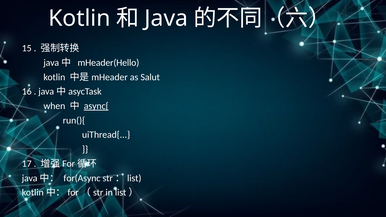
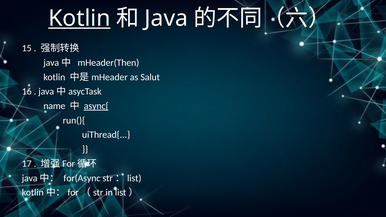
Kotlin underline: none -> present (79, 18)
mHeader(Hello: mHeader(Hello -> mHeader(Then (108, 63)
when: when -> name (54, 106)
